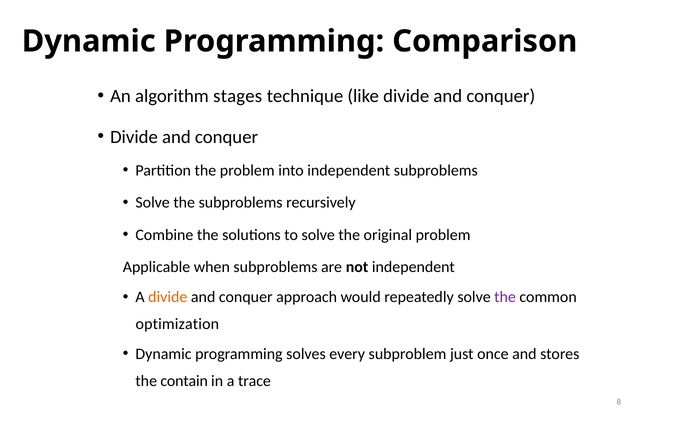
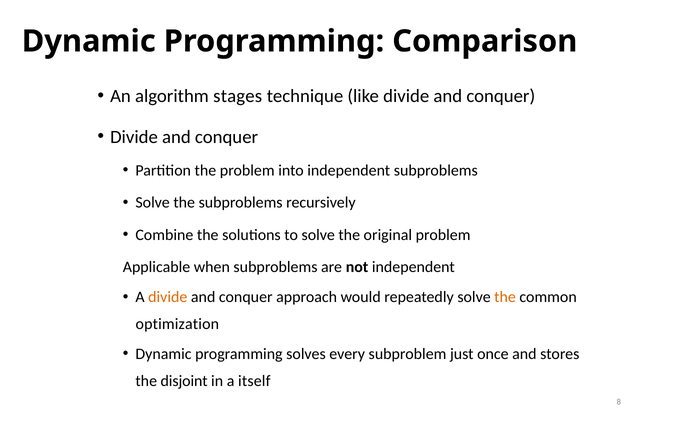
the colour: purple -> orange (505, 297)
contain: contain -> disjoint (184, 381)
trace: trace -> itself (254, 381)
